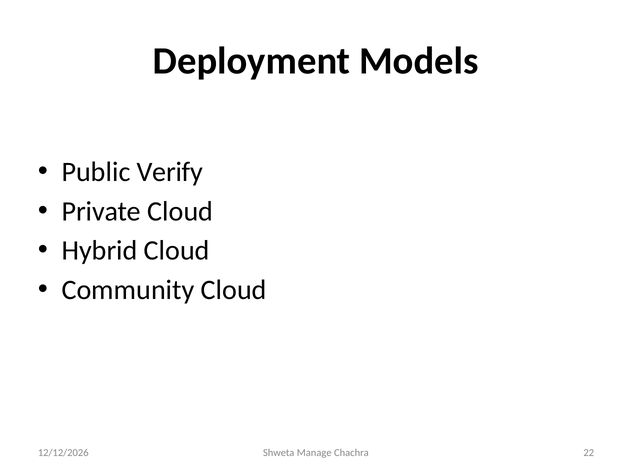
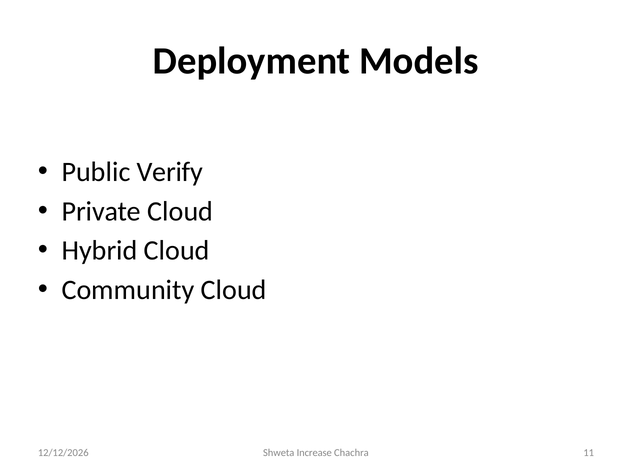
Manage: Manage -> Increase (314, 453)
22: 22 -> 11 (589, 453)
